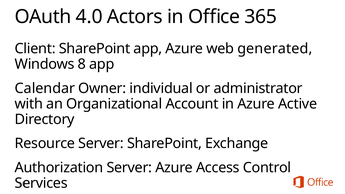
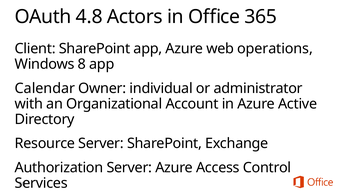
4.0: 4.0 -> 4.8 (89, 17)
generated: generated -> operations (275, 49)
